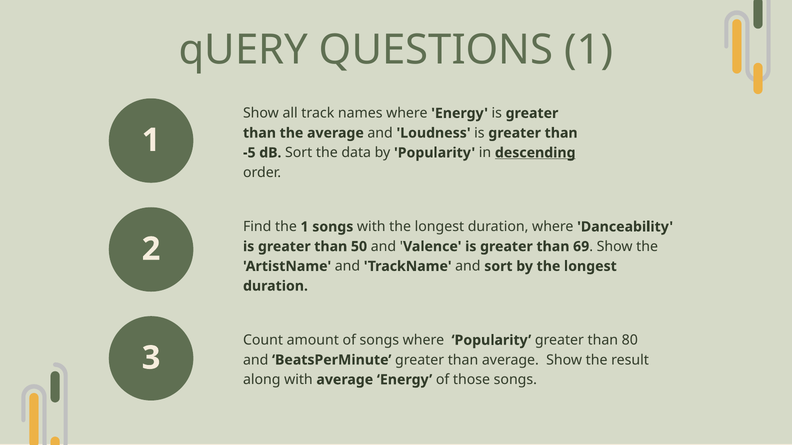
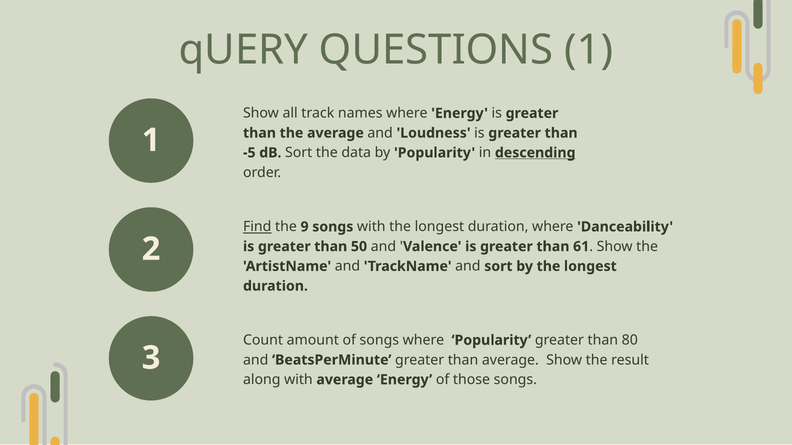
Find underline: none -> present (257, 227)
the 1: 1 -> 9 (305, 227)
69: 69 -> 61 (581, 247)
